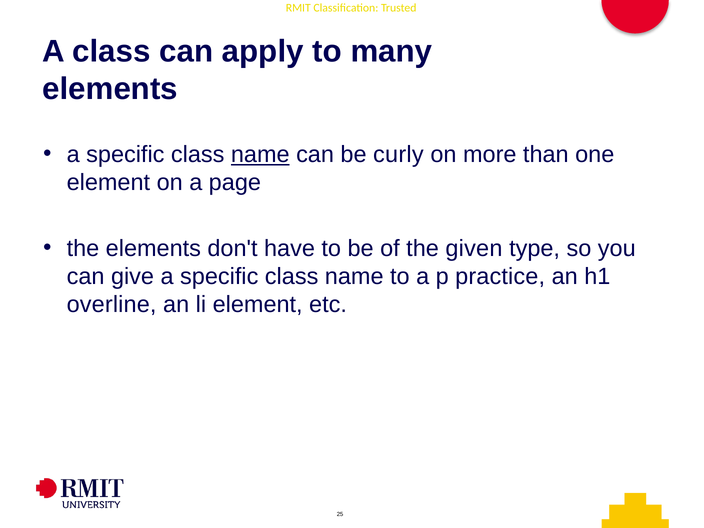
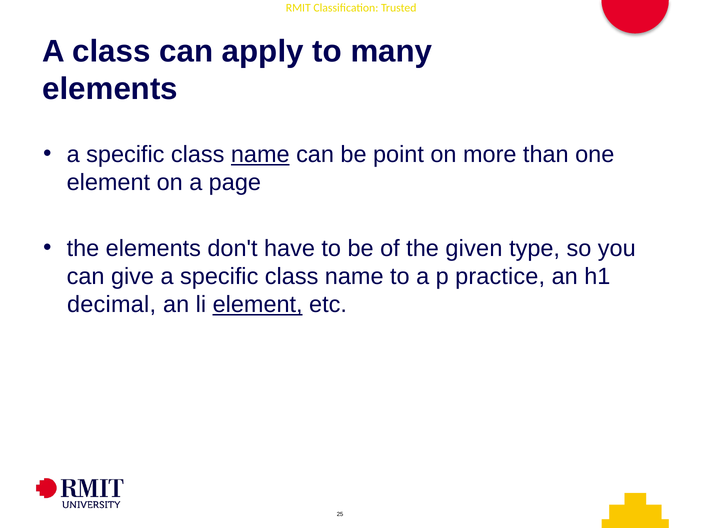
curly: curly -> point (398, 155)
overline: overline -> decimal (112, 305)
element underline: none -> present (258, 305)
